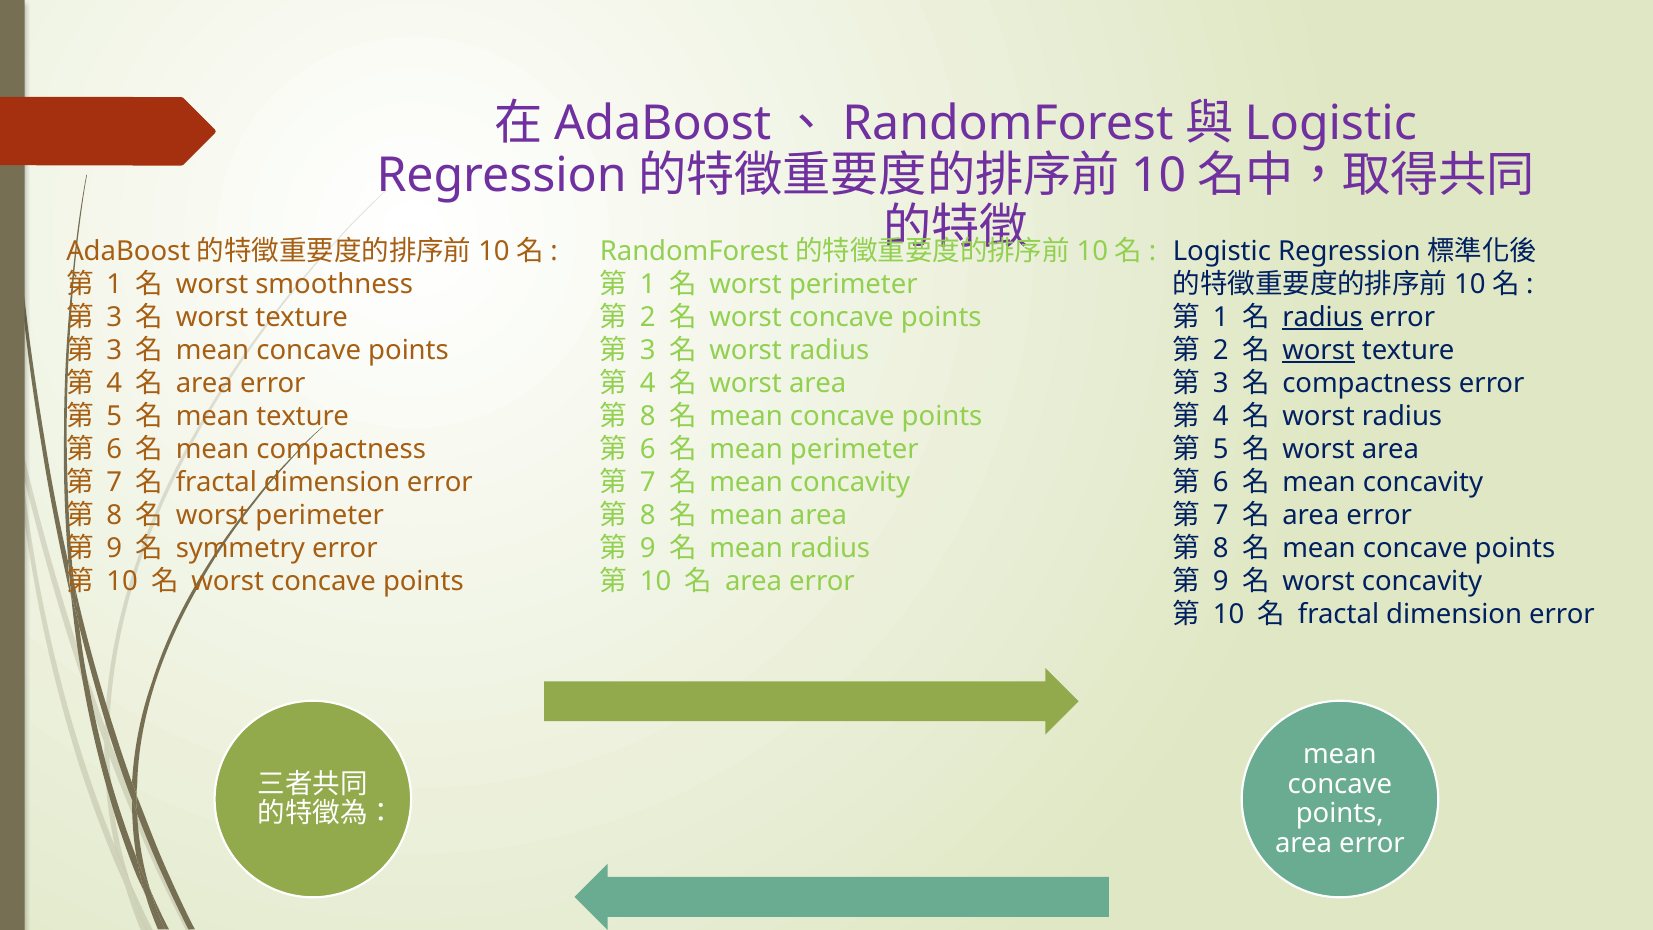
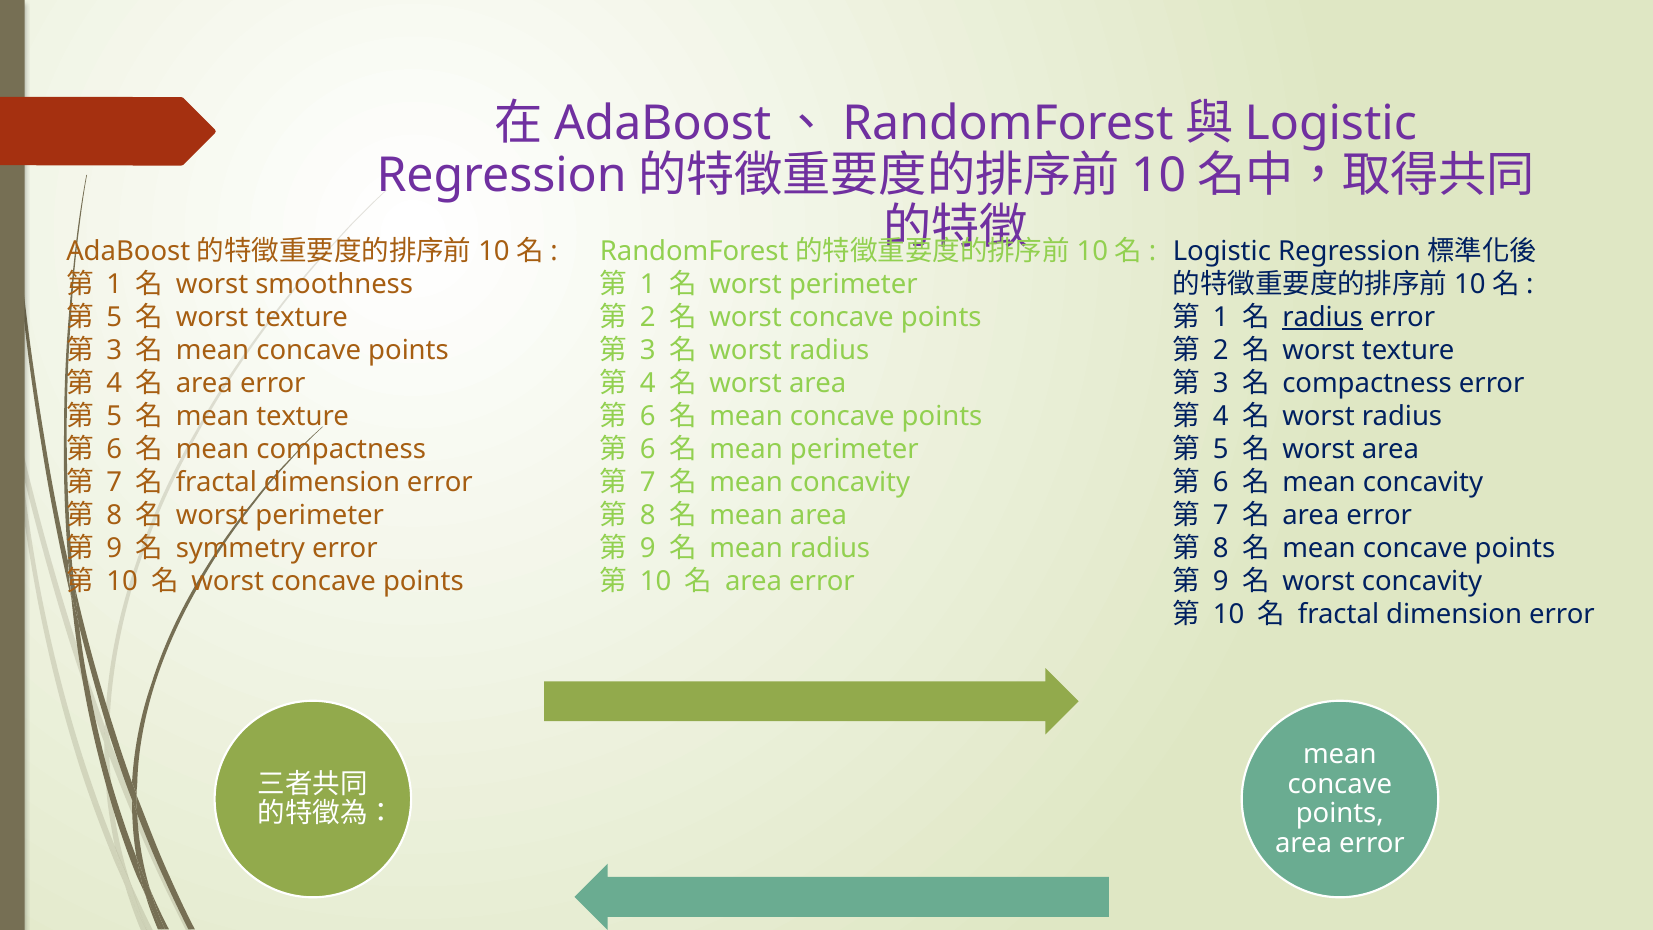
3: 3 -> 5 (114, 317)
worst underline: present -> none (1319, 350)
8: 8 -> 6 (648, 416)
